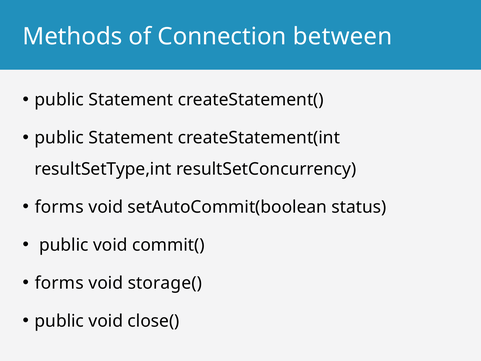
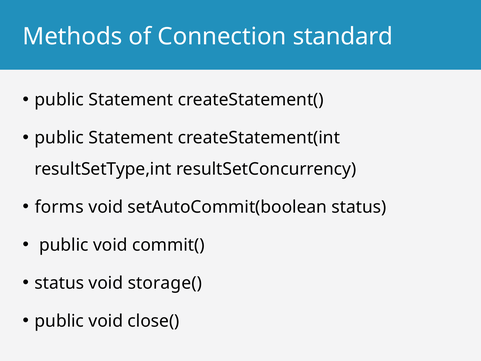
between: between -> standard (343, 37)
forms: forms -> status (59, 283)
